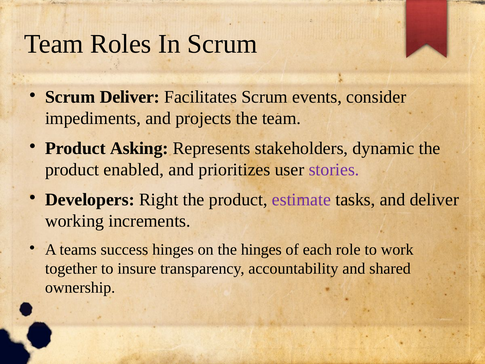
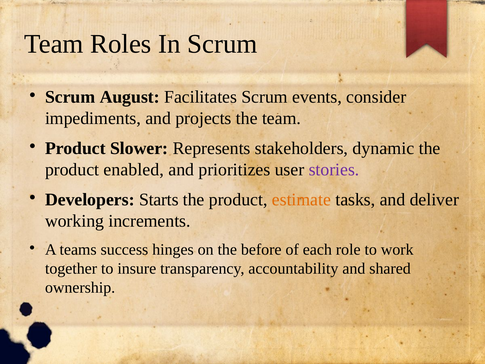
Scrum Deliver: Deliver -> August (130, 97)
Asking: Asking -> Slower (139, 148)
Right: Right -> Starts (159, 199)
estimate colour: purple -> orange (301, 199)
the hinges: hinges -> before (261, 249)
